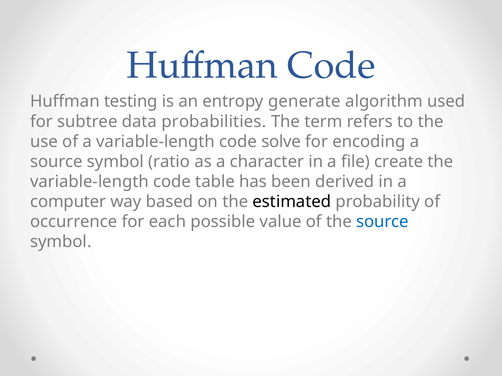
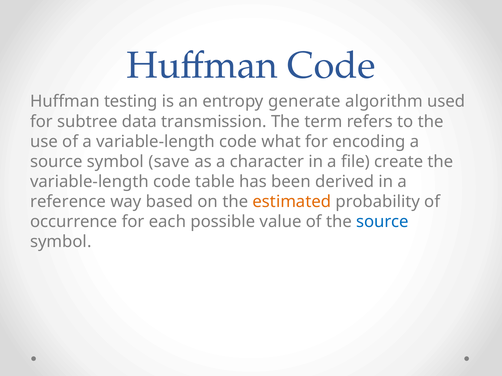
probabilities: probabilities -> transmission (214, 122)
solve: solve -> what (281, 142)
ratio: ratio -> save (169, 162)
computer: computer -> reference (68, 202)
estimated colour: black -> orange (292, 202)
